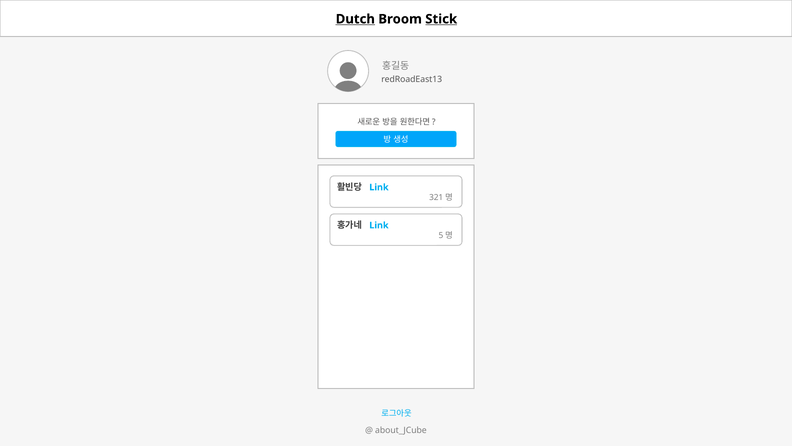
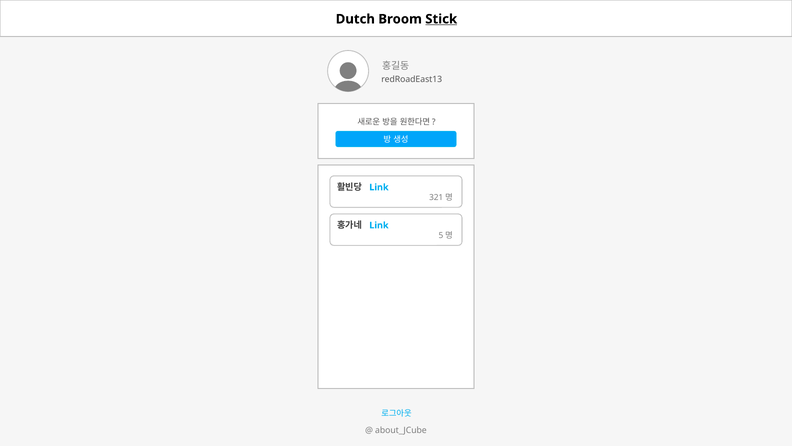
Dutch underline: present -> none (355, 19)
